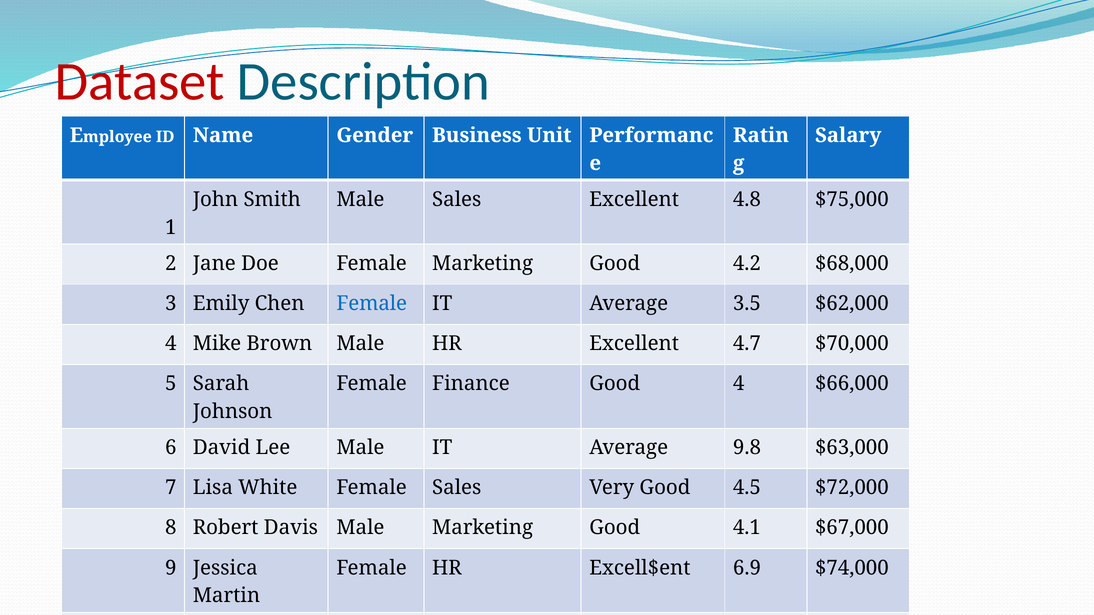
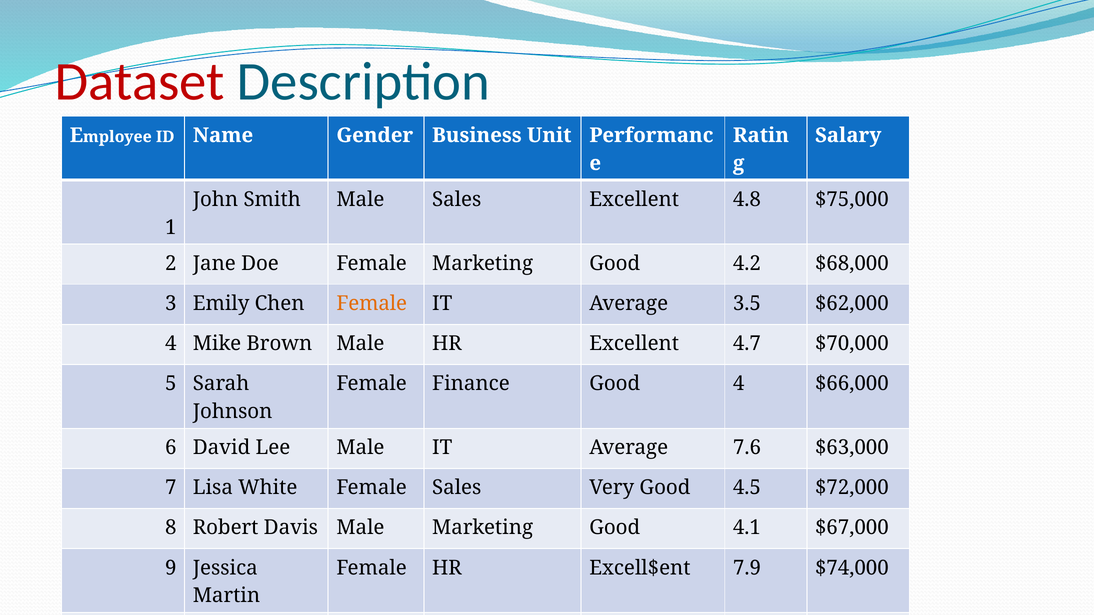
Female colour: blue -> orange (372, 304)
9.8: 9.8 -> 7.6 (747, 448)
6.9: 6.9 -> 7.9 (747, 568)
